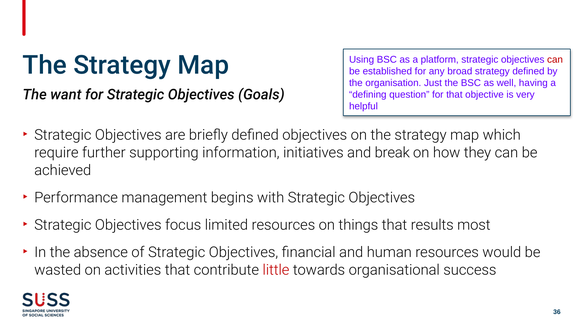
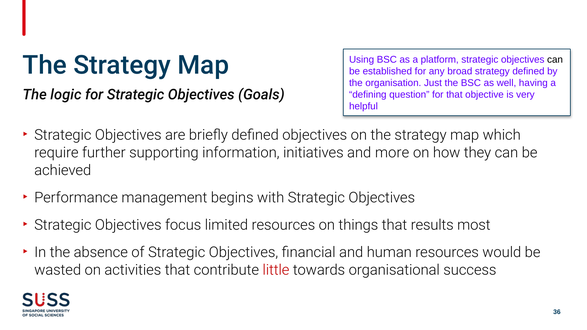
can colour: red -> black (555, 60)
want: want -> logic (66, 95)
break: break -> more (392, 153)
